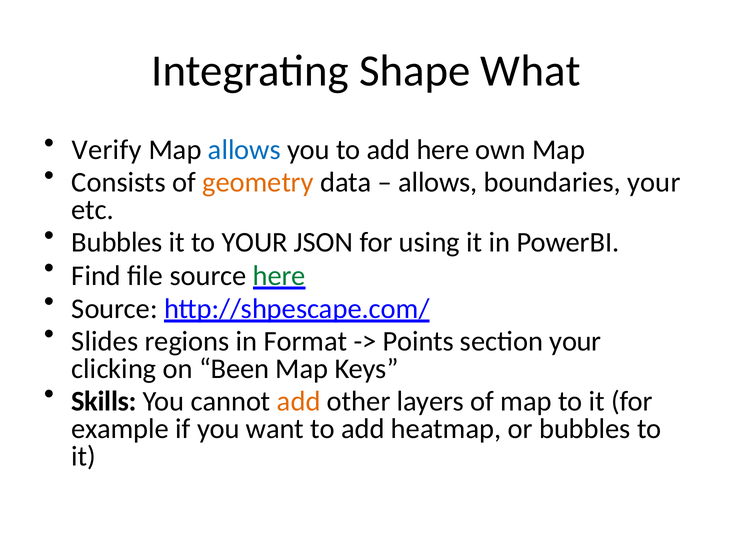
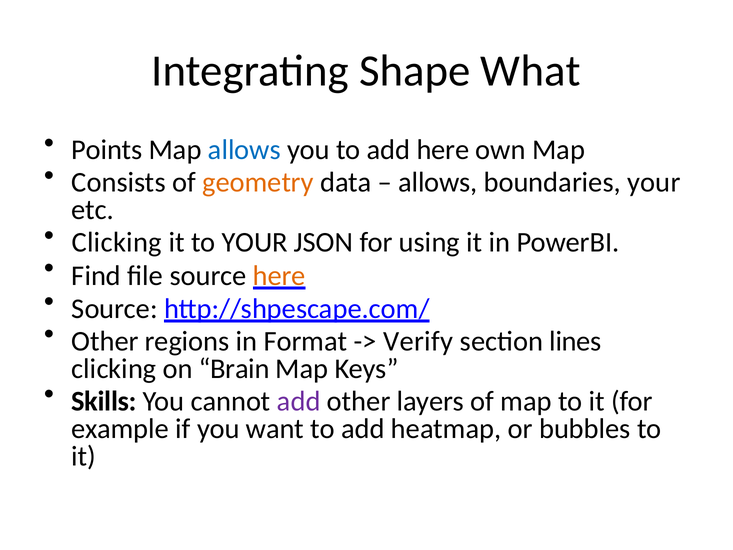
Verify: Verify -> Points (107, 150)
Bubbles: Bubbles -> Clicking (117, 242)
here colour: green -> orange (279, 276)
Slides: Slides -> Other (105, 341)
Points: Points -> Verify (418, 341)
section your: your -> lines (575, 341)
Been: Been -> Brain (234, 369)
add colour: orange -> purple (299, 401)
